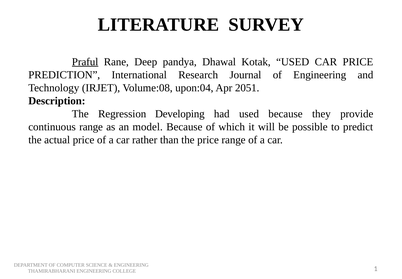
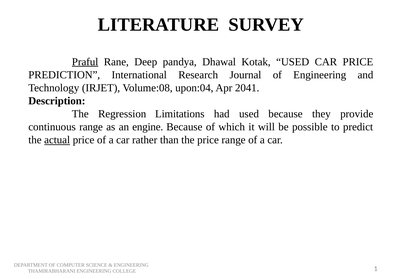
2051: 2051 -> 2041 (247, 88)
Developing: Developing -> Limitations (180, 114)
model: model -> engine (148, 127)
actual underline: none -> present (57, 140)
